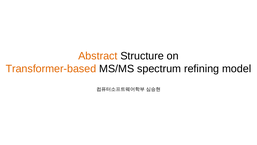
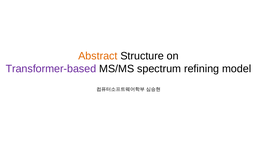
Transformer-based colour: orange -> purple (51, 69)
